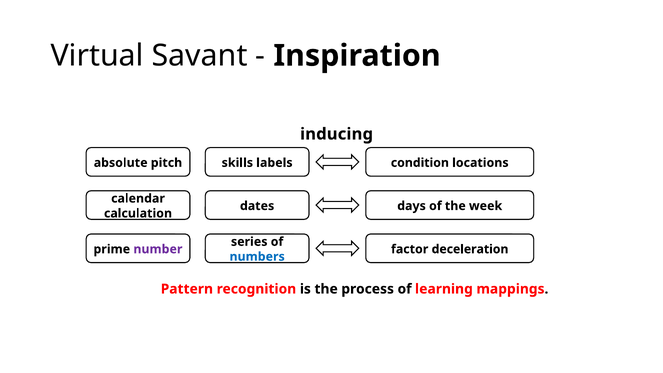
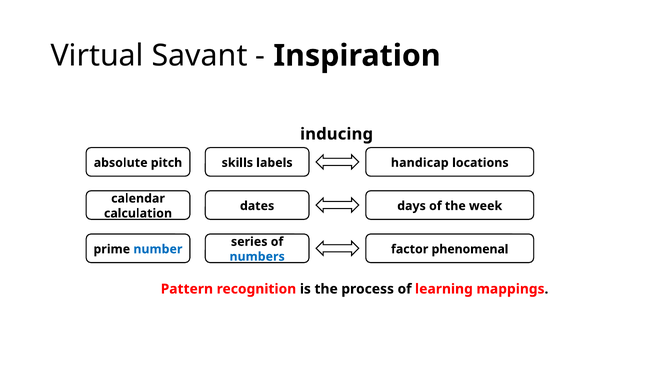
condition: condition -> handicap (420, 163)
number colour: purple -> blue (158, 249)
deceleration: deceleration -> phenomenal (470, 249)
